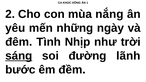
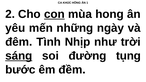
con underline: none -> present (54, 14)
nắng: nắng -> hong (110, 14)
lãnh: lãnh -> tụng (128, 56)
